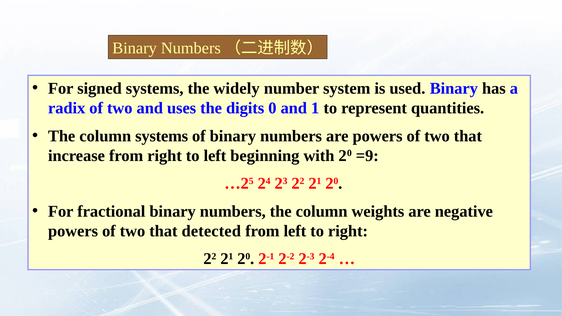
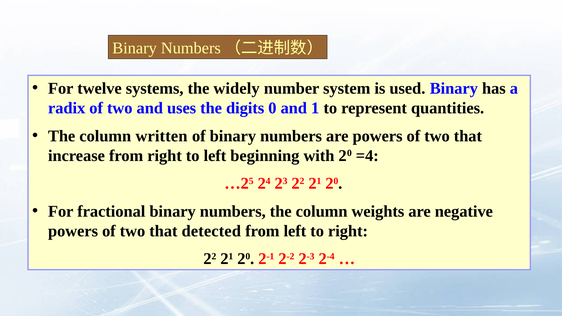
signed: signed -> twelve (99, 88)
column systems: systems -> written (161, 136)
=9: =9 -> =4 (367, 156)
